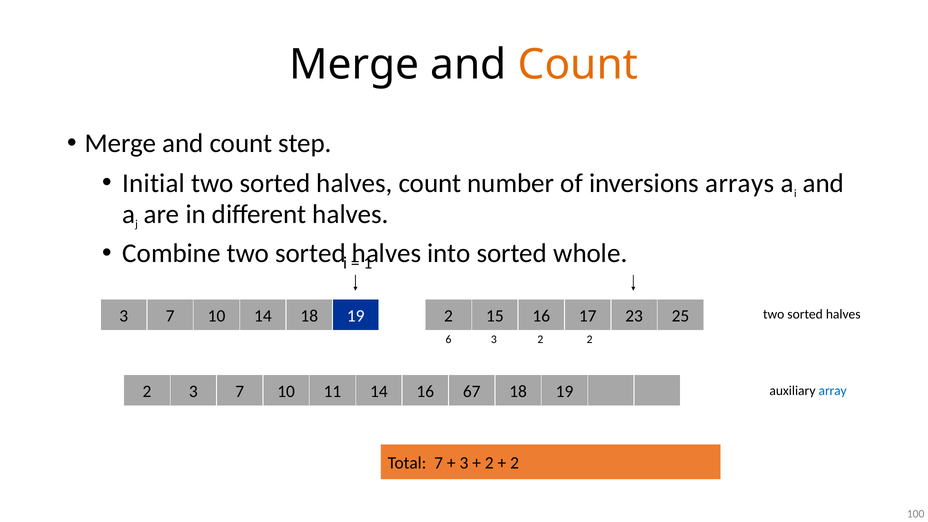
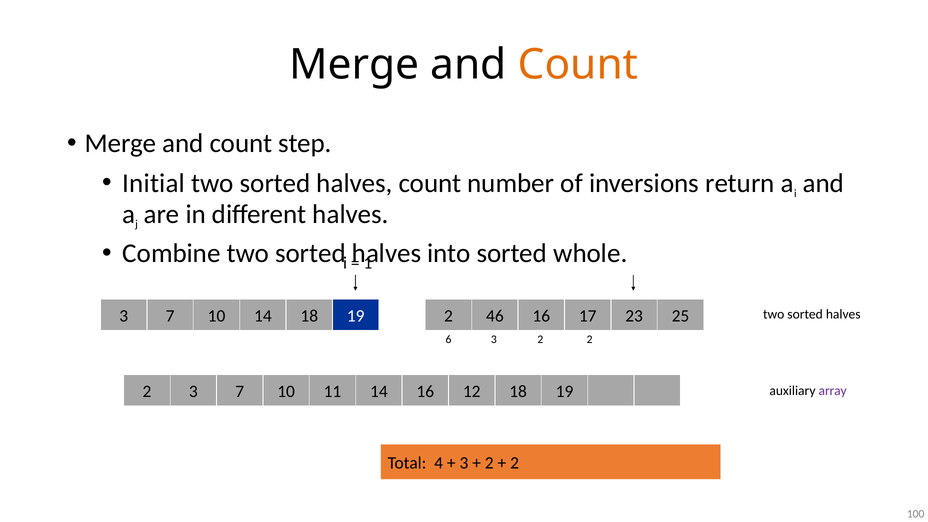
arrays: arrays -> return (740, 183)
15: 15 -> 46 (495, 316)
67: 67 -> 12 (472, 391)
array colour: blue -> purple (833, 391)
Total 7: 7 -> 4 (439, 463)
